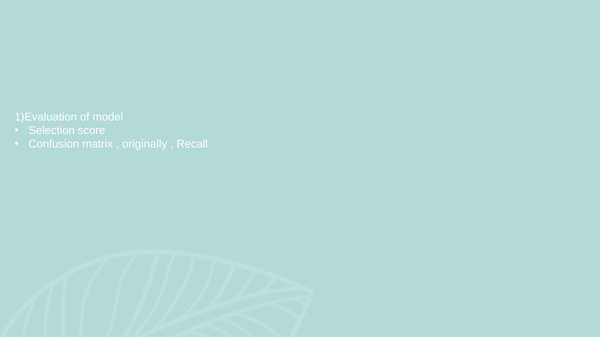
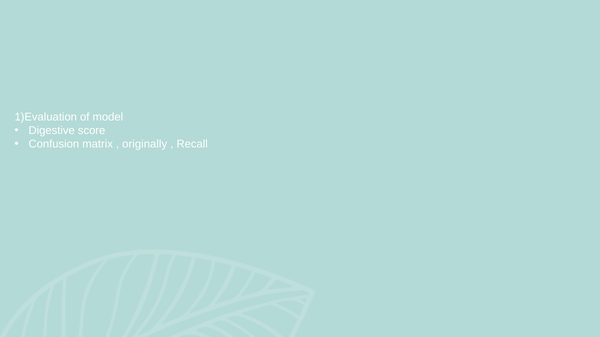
Selection: Selection -> Digestive (52, 131)
